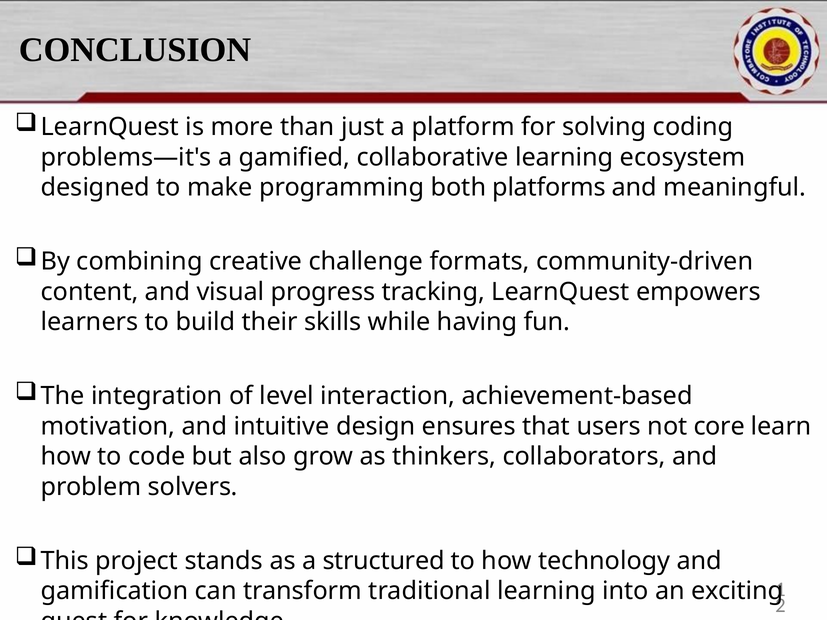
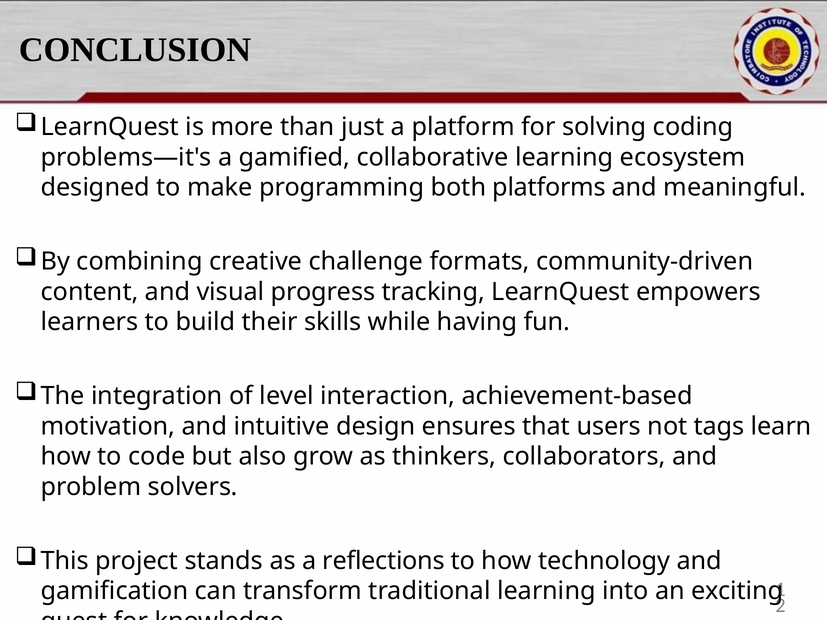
core: core -> tags (719, 426)
structured: structured -> reflections (384, 561)
